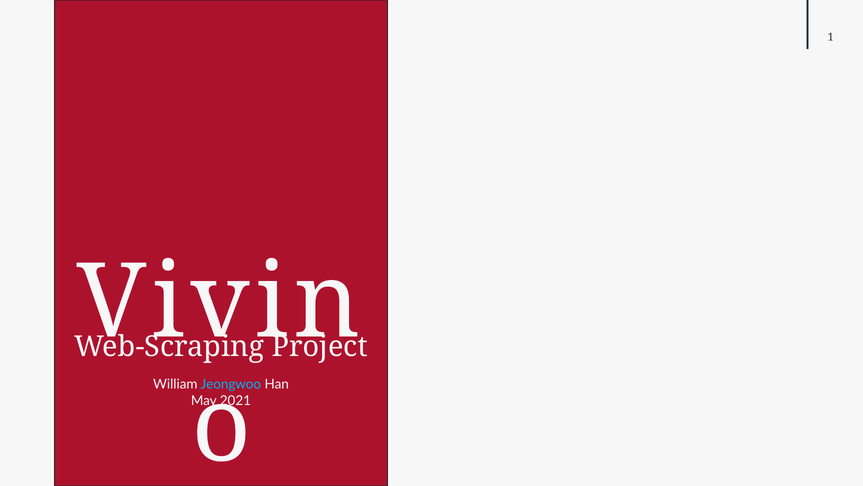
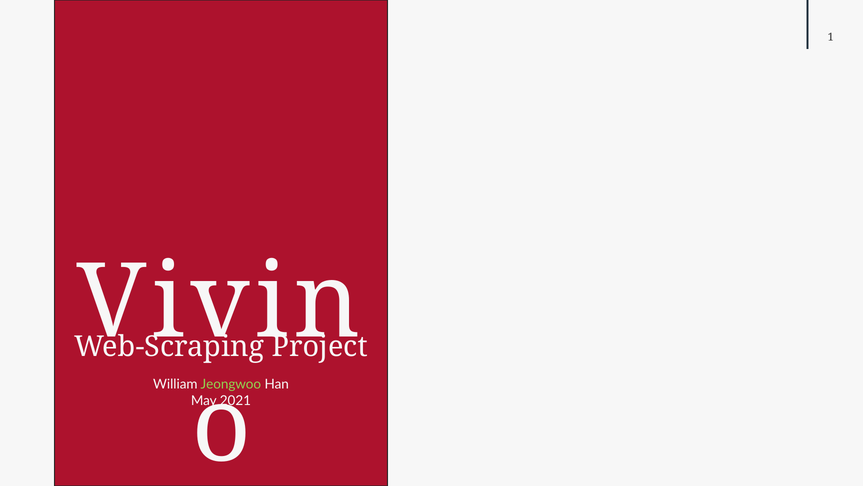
Jeongwoo colour: light blue -> light green (231, 384)
